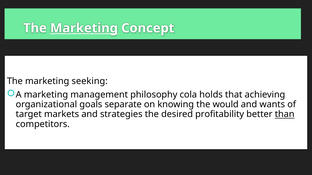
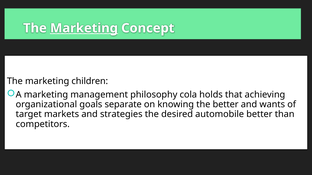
seeking: seeking -> children (90, 81)
the would: would -> better (226, 105)
profitability: profitability -> automobile (220, 115)
than underline: present -> none (285, 115)
